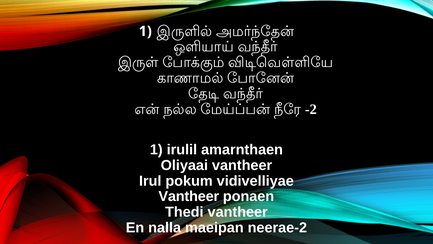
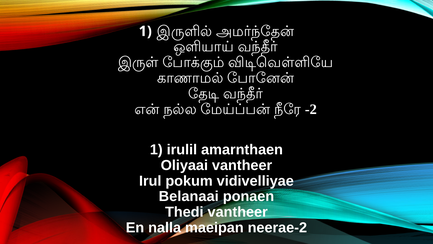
Vantheer: Vantheer -> Belanaai (189, 196)
